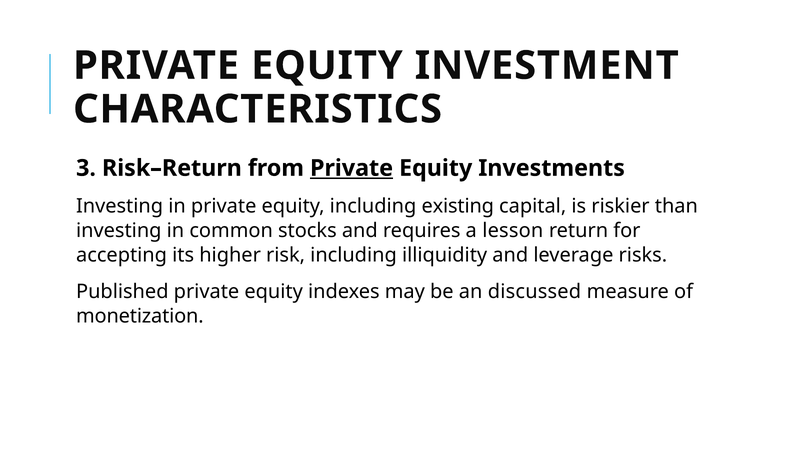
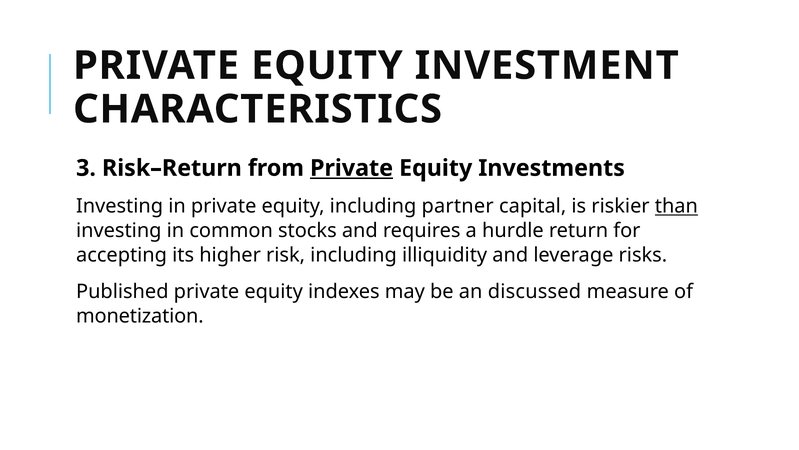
existing: existing -> partner (458, 206)
than underline: none -> present (676, 206)
lesson: lesson -> hurdle (513, 231)
